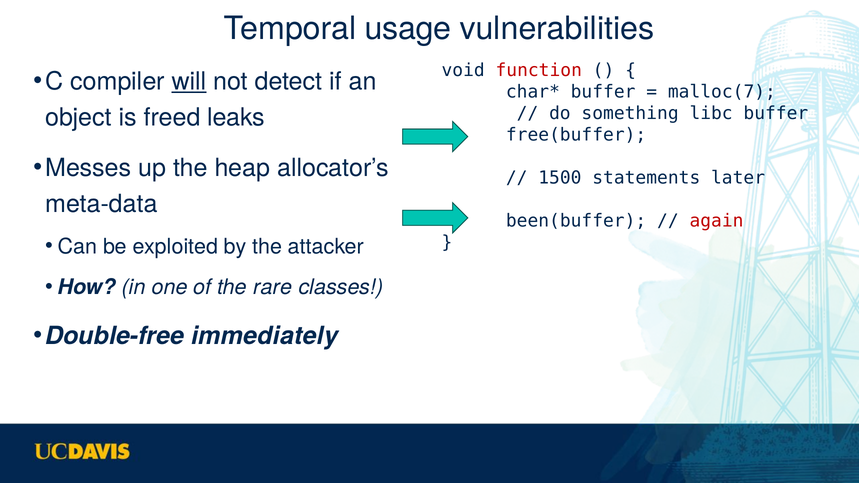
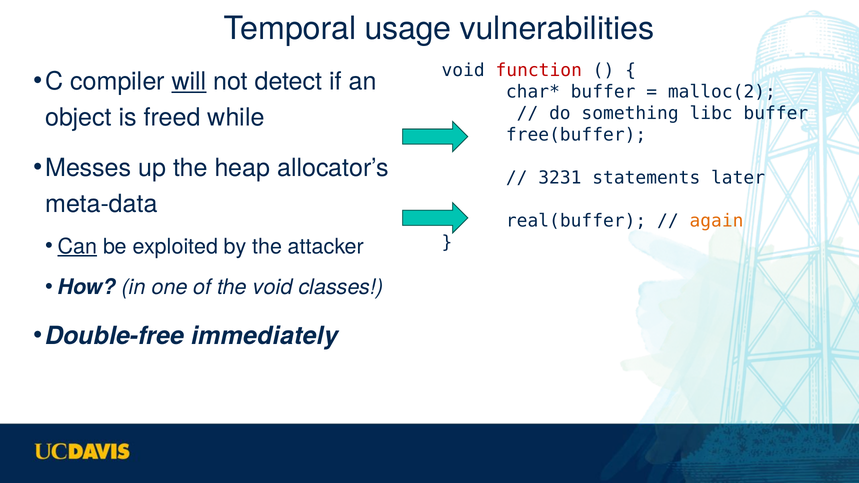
malloc(7: malloc(7 -> malloc(2 (722, 92)
leaks: leaks -> while (236, 117)
1500: 1500 -> 3231 (560, 178)
been(buffer: been(buffer -> real(buffer (576, 221)
again colour: red -> orange (716, 221)
Can underline: none -> present (77, 247)
the rare: rare -> void (273, 287)
